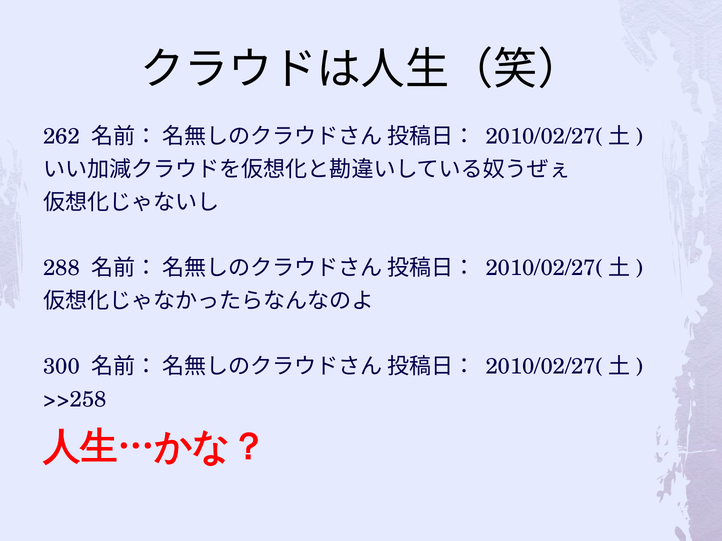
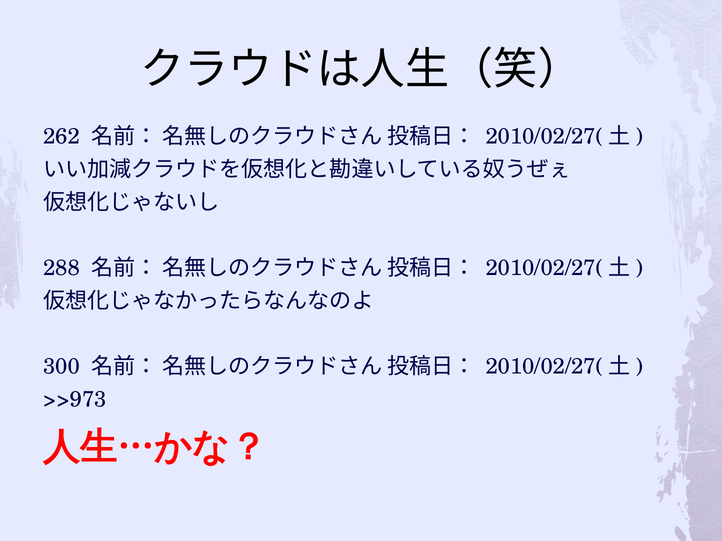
>>258: >>258 -> >>973 (75, 400)
